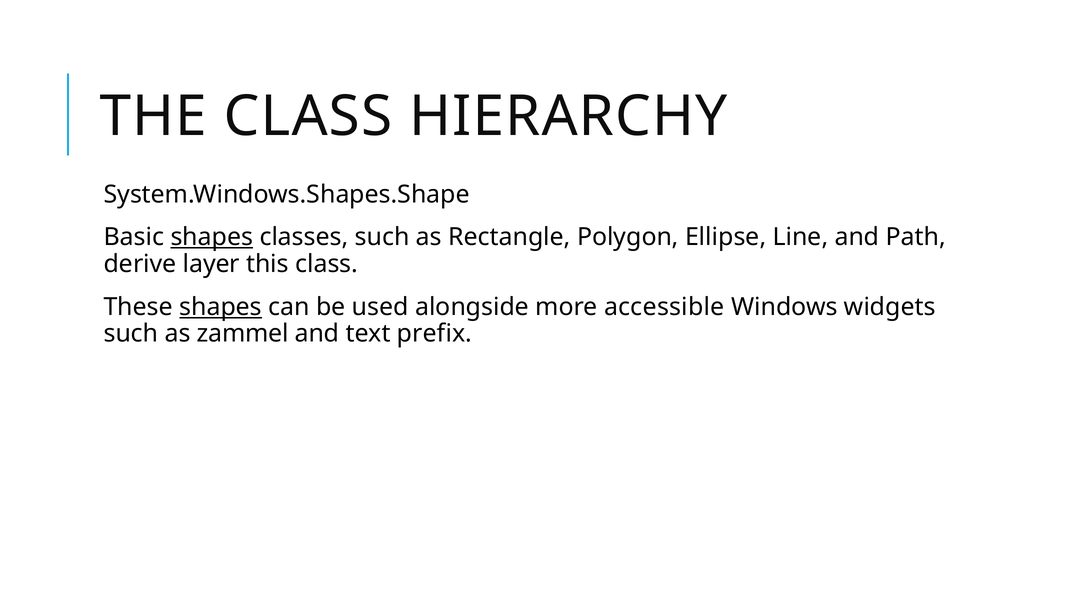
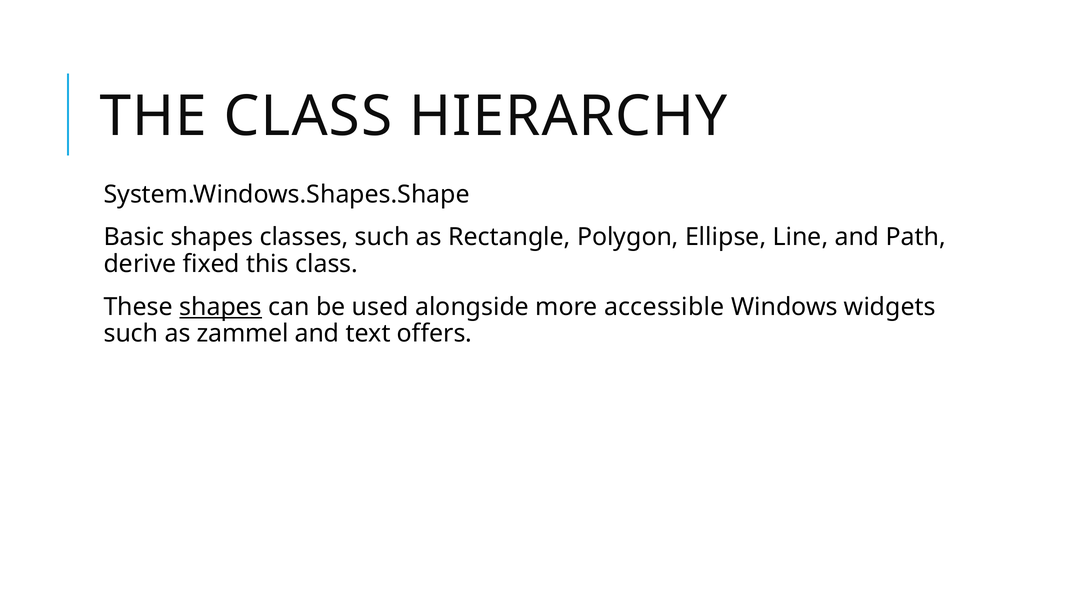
shapes underline: present -> none (212, 237)
layer: layer -> fixed (211, 264)
prefix: prefix -> offers (435, 334)
